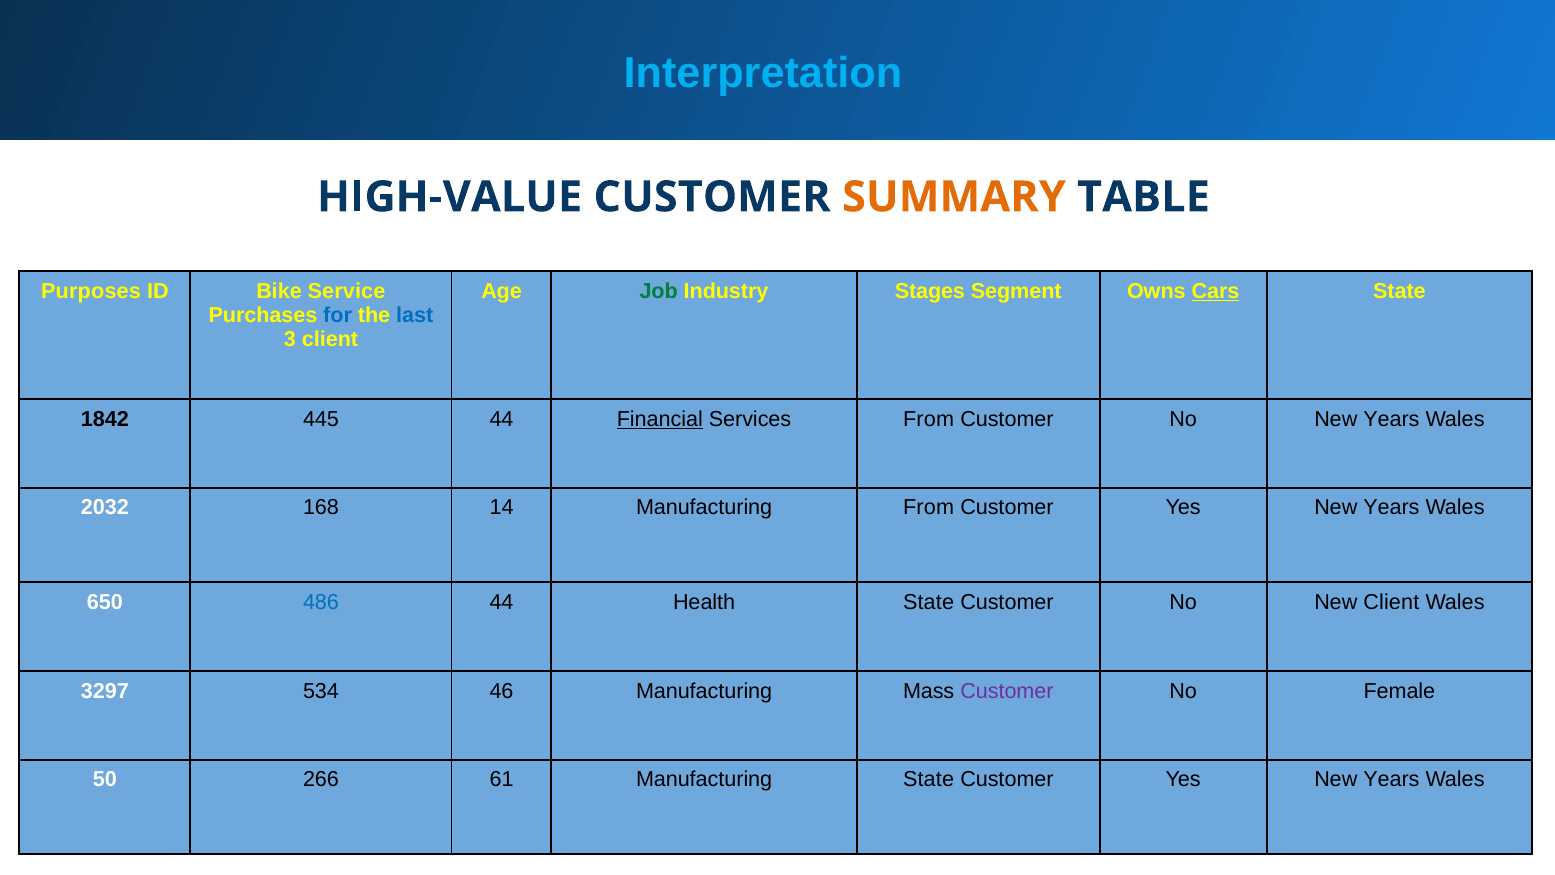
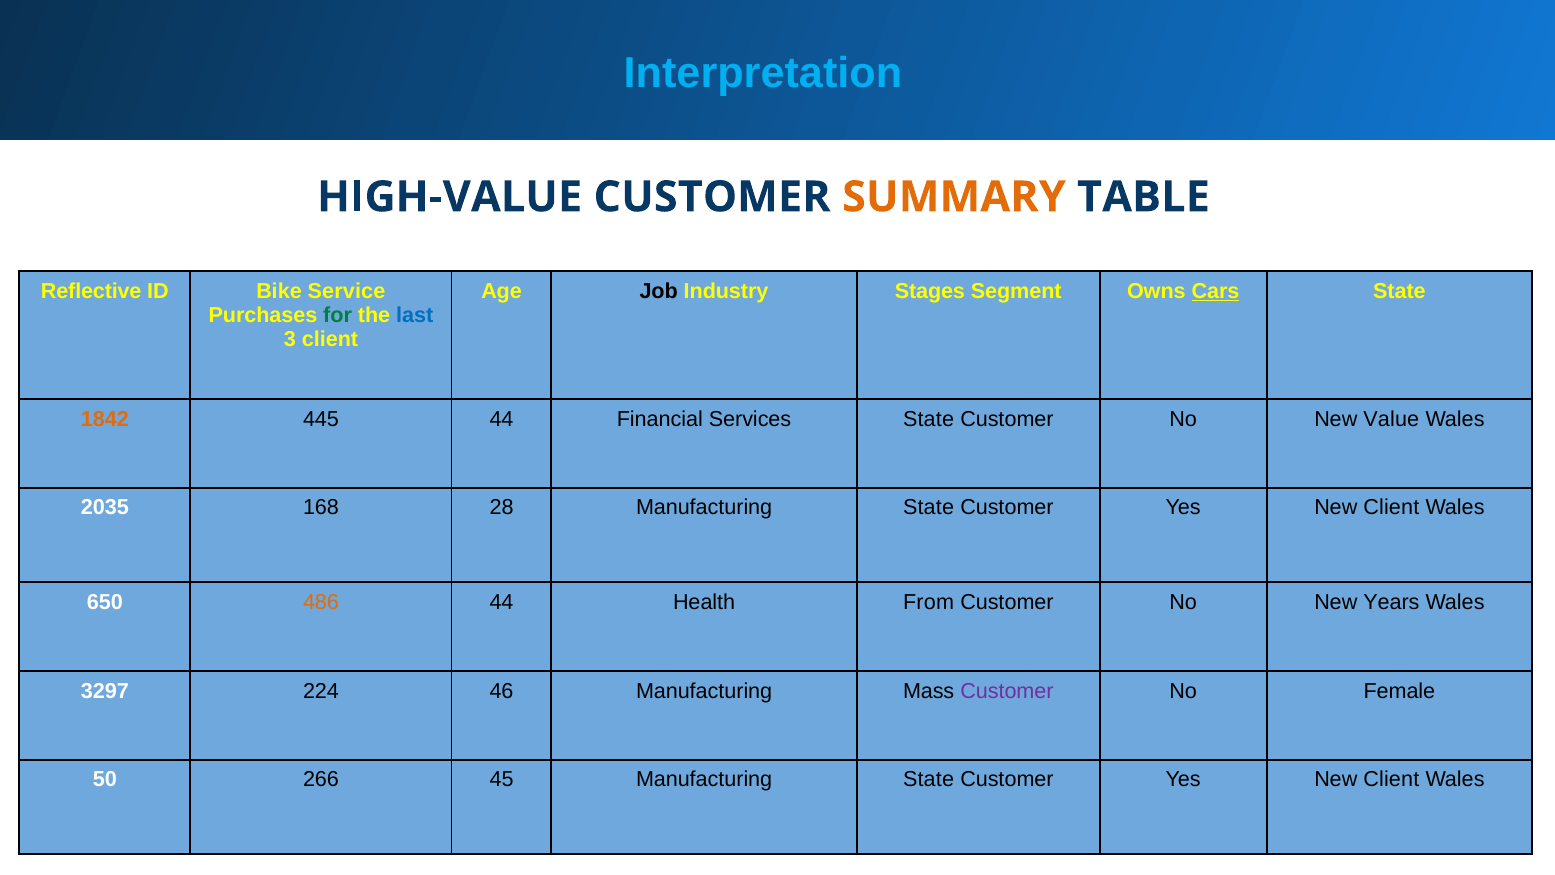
Purposes: Purposes -> Reflective (91, 291)
Job colour: green -> black (659, 291)
for colour: blue -> green (338, 315)
1842 colour: black -> orange (105, 419)
Financial underline: present -> none (660, 419)
Services From: From -> State (929, 419)
No New Years: Years -> Value (1391, 419)
2032: 2032 -> 2035 (105, 508)
14: 14 -> 28 (502, 508)
From: From -> State (929, 508)
Years: Years -> Client (1391, 508)
486 colour: blue -> orange (321, 602)
Health State: State -> From (929, 602)
New Client: Client -> Years (1391, 602)
534: 534 -> 224 (321, 691)
61: 61 -> 45 (502, 779)
Years: Years -> Client (1391, 779)
